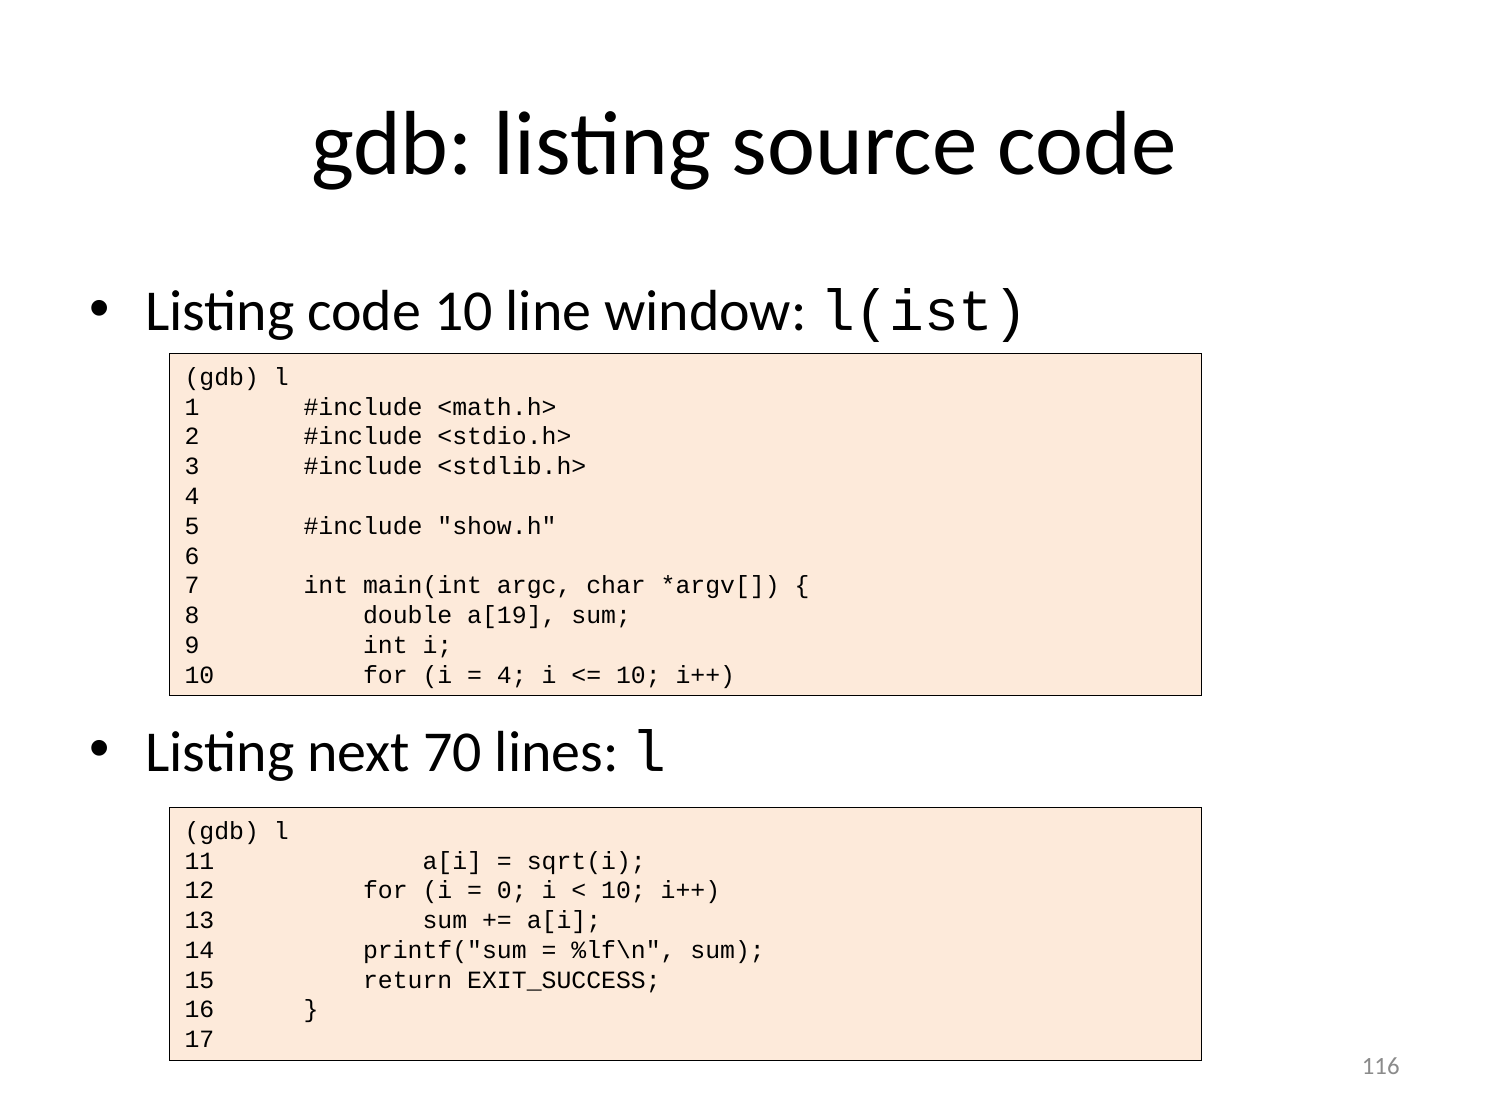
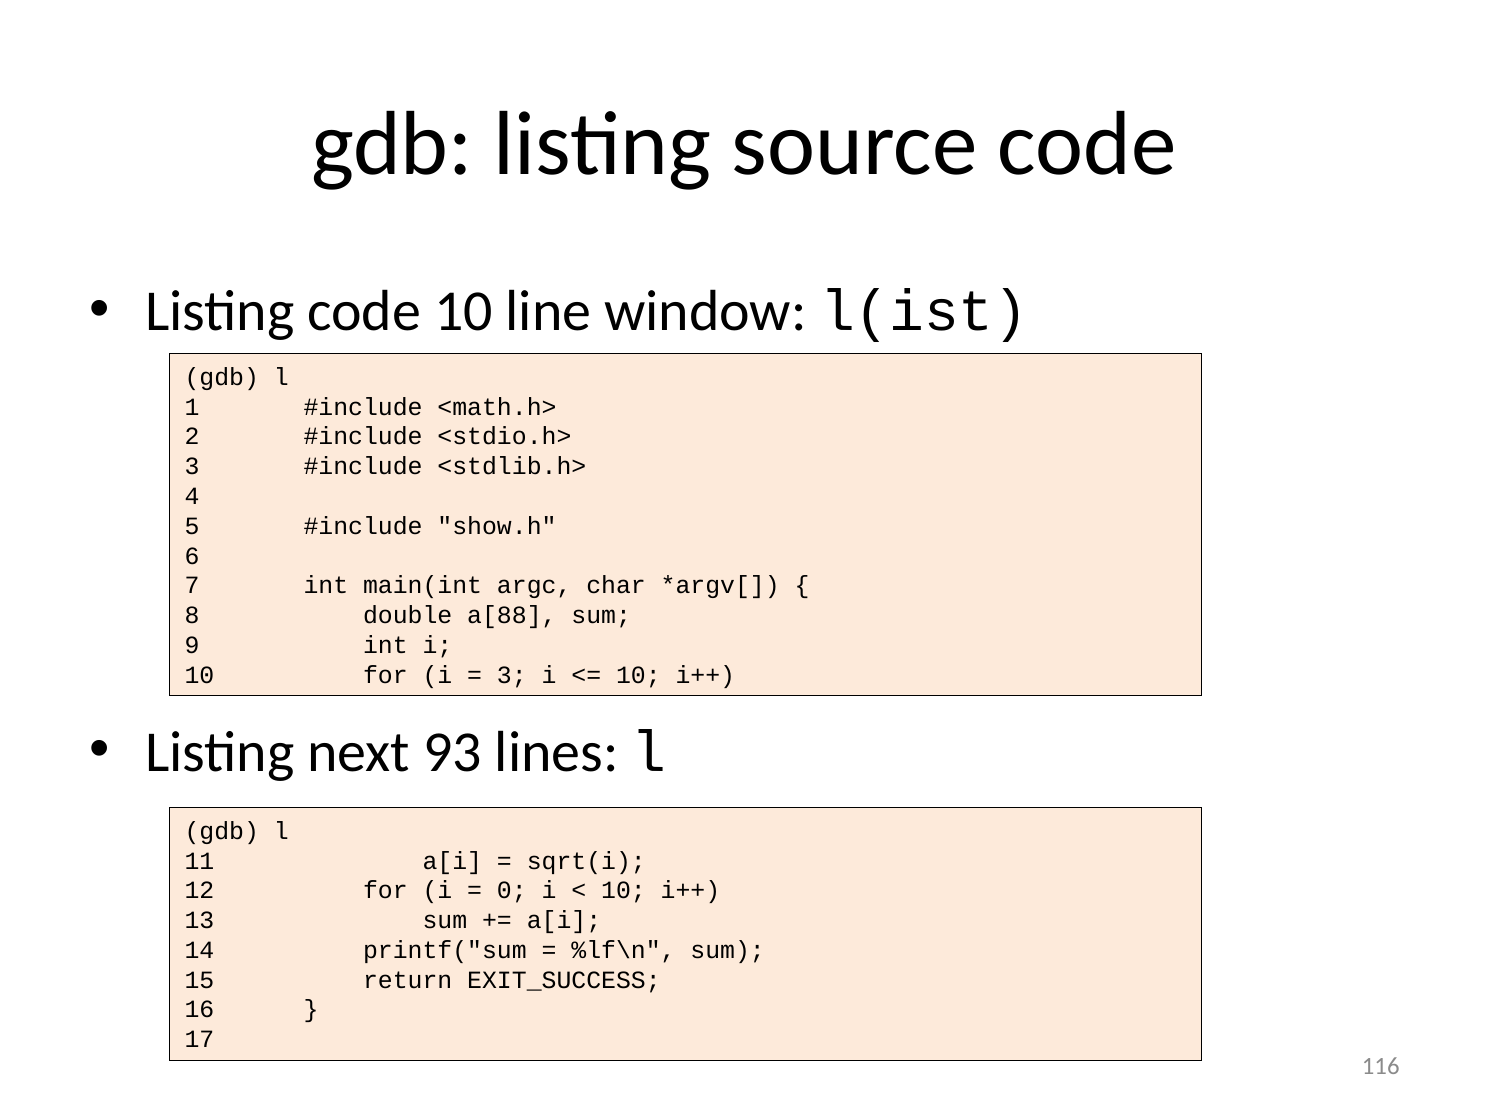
a[19: a[19 -> a[88 (512, 615)
4: 4 -> 3 (512, 675)
70: 70 -> 93 (453, 752)
